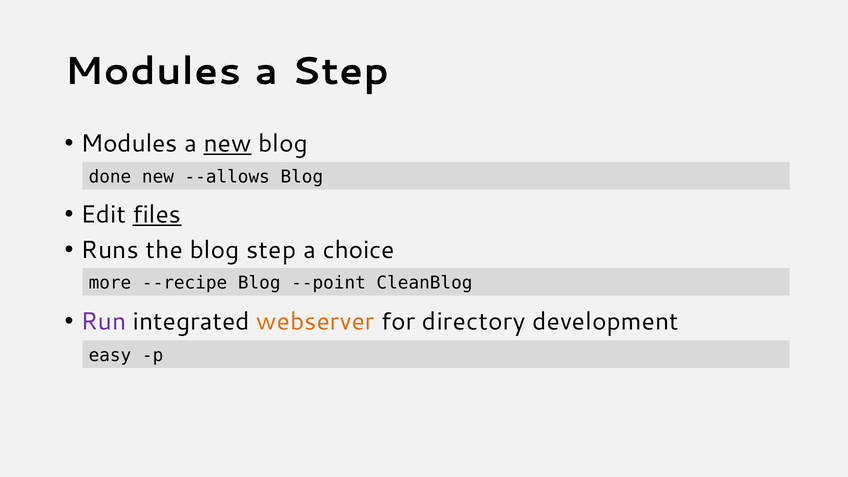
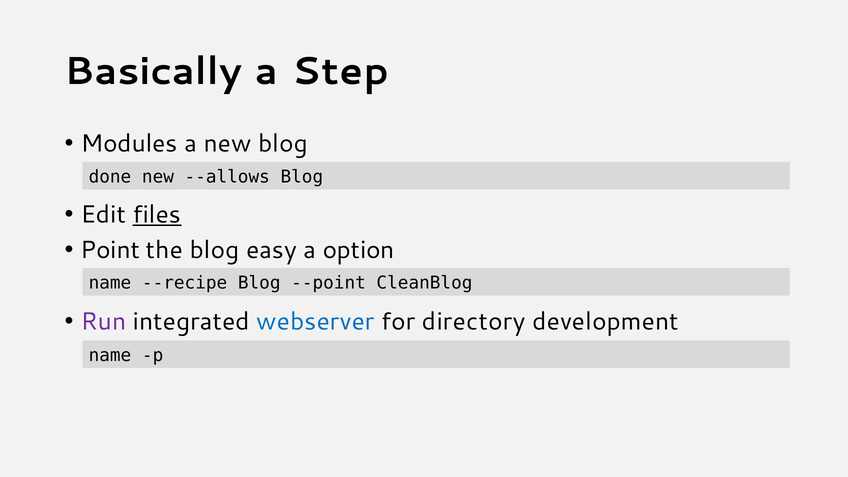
Modules: Modules -> Basically (153, 71)
new underline: present -> none (228, 144)
Runs: Runs -> Point (110, 250)
blog step: step -> easy (272, 250)
choice: choice -> option (359, 250)
more: more -> name (110, 283)
webserver colour: orange -> blue (315, 321)
easy: easy -> name (110, 355)
